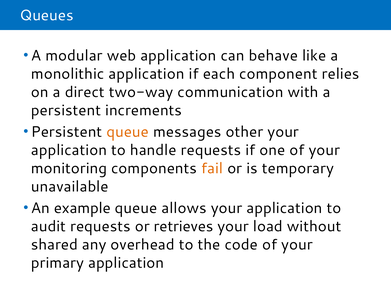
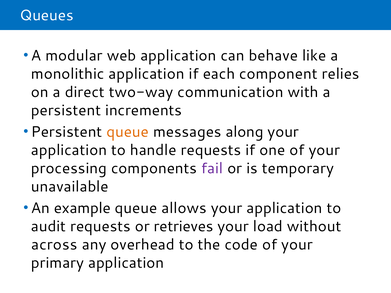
other: other -> along (245, 132)
monitoring: monitoring -> processing (69, 169)
fail colour: orange -> purple (212, 169)
shared: shared -> across (54, 245)
